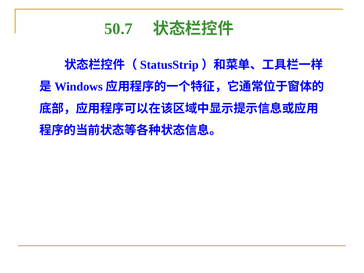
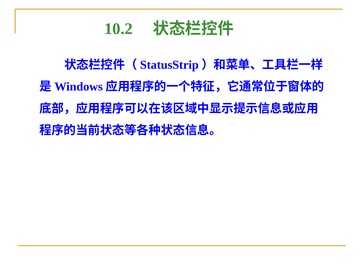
50.7: 50.7 -> 10.2 (119, 29)
